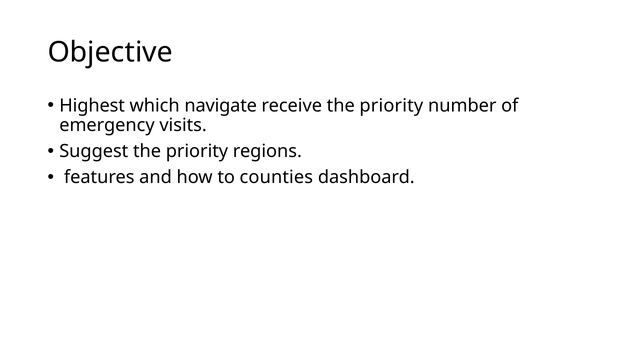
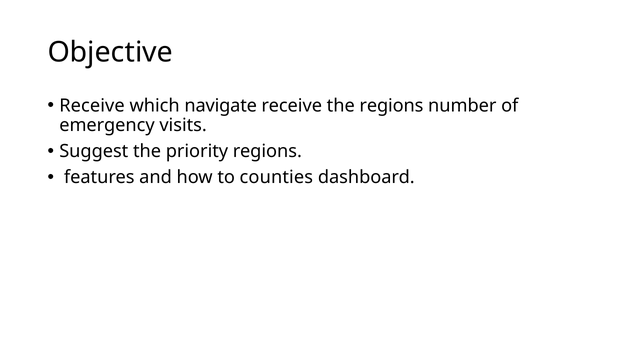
Highest: Highest -> Receive (92, 106)
receive the priority: priority -> regions (391, 106)
